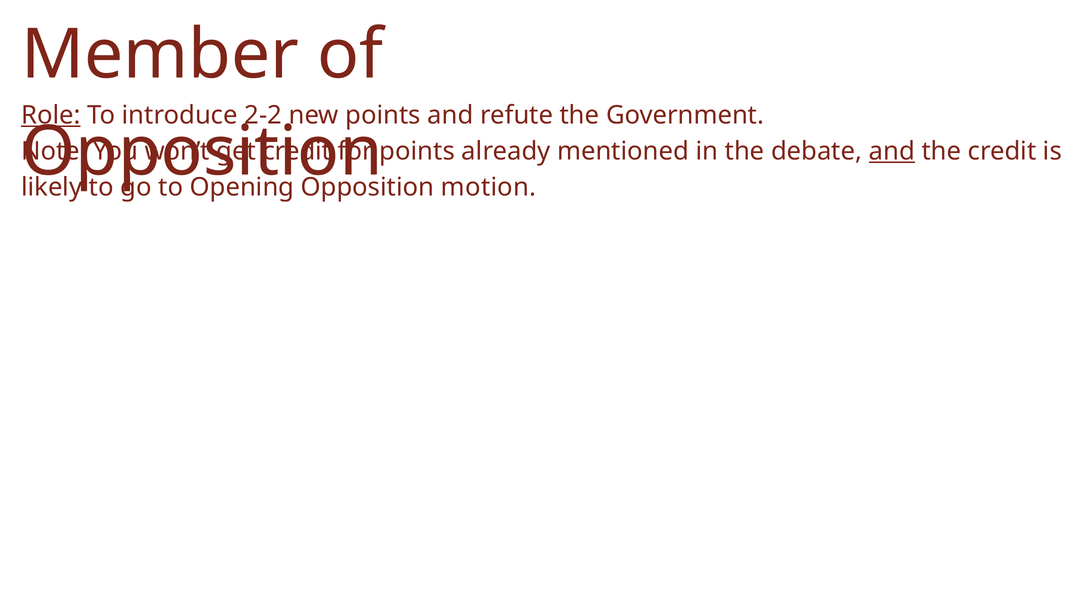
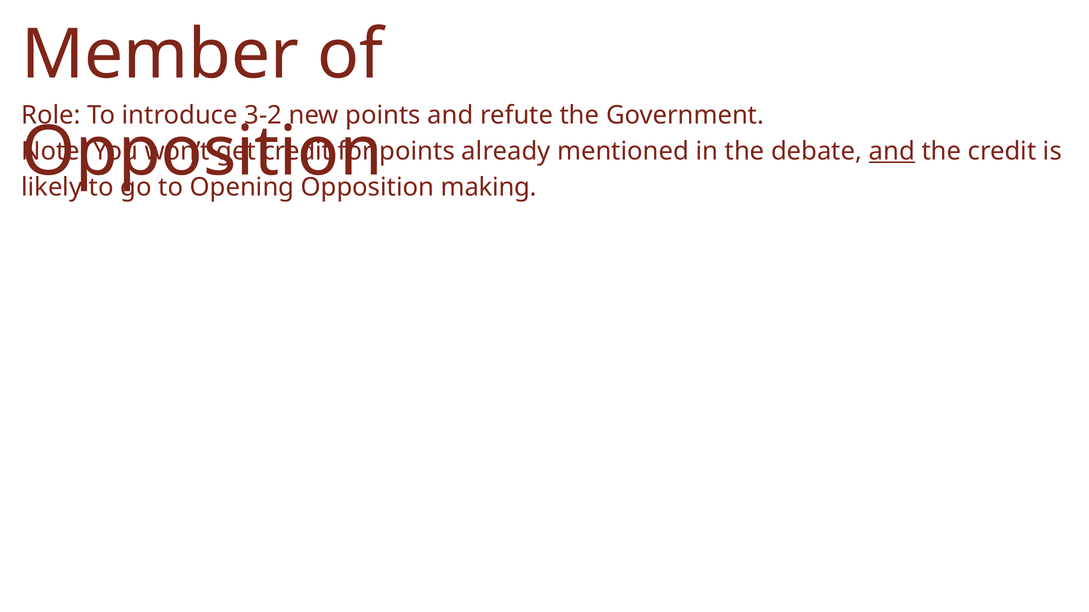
Role underline: present -> none (51, 116)
2-2: 2-2 -> 3-2 (263, 116)
motion: motion -> making (489, 187)
